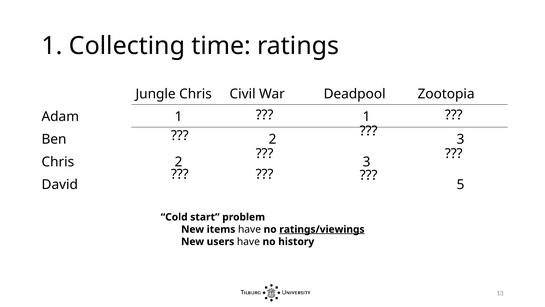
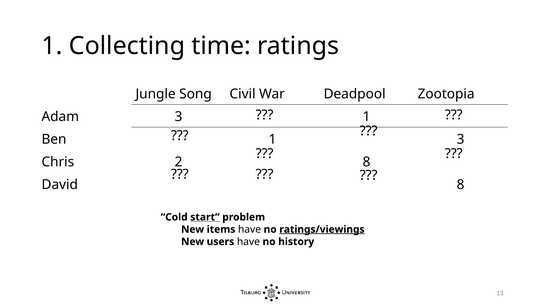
Jungle Chris: Chris -> Song (195, 94)
Adam 1: 1 -> 3 (179, 116)
Ben 2: 2 -> 1 (273, 139)
Chris 2 3: 3 -> 8 (367, 162)
David 5: 5 -> 8 (461, 185)
start underline: none -> present (205, 217)
